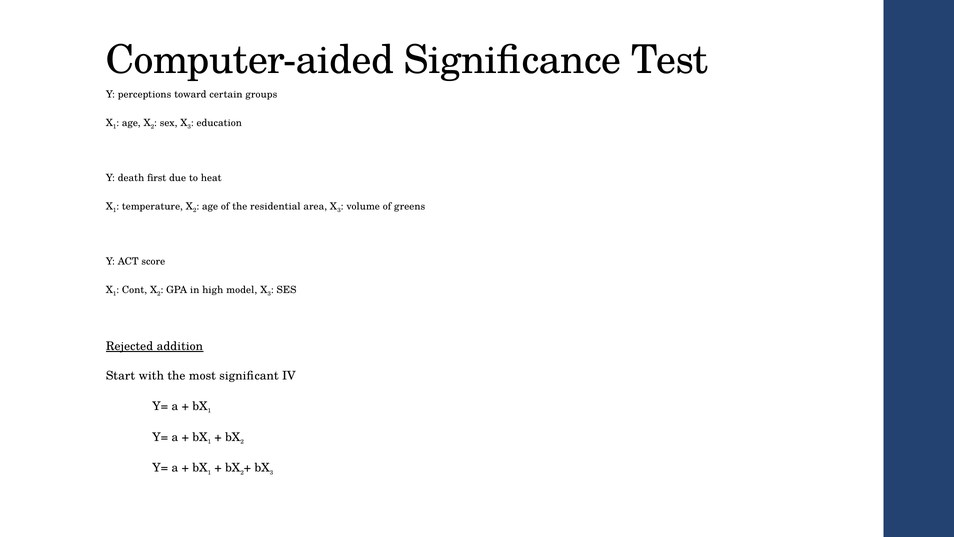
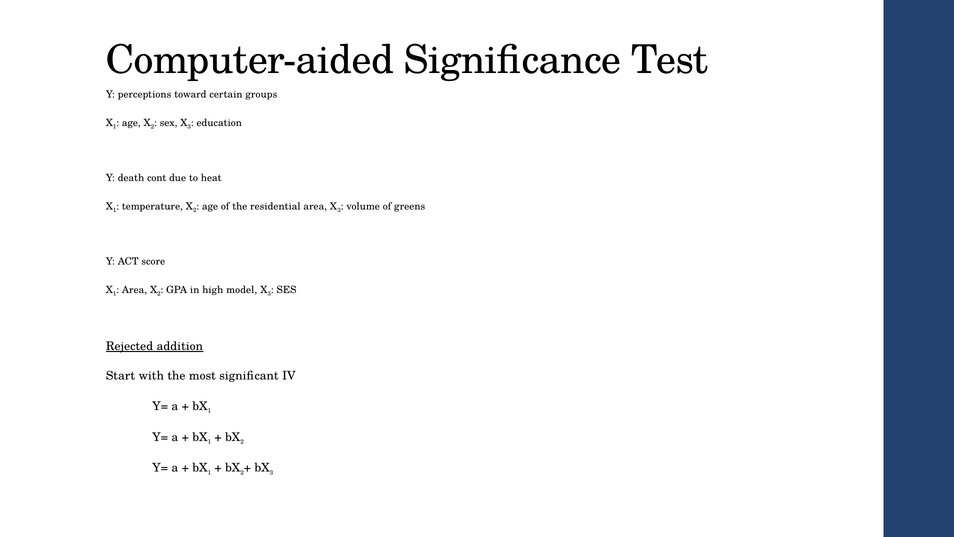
first: first -> cont (157, 178)
Cont: Cont -> Area (135, 290)
